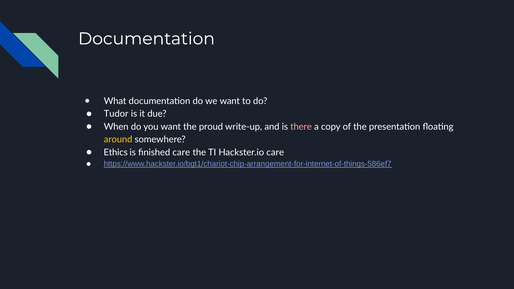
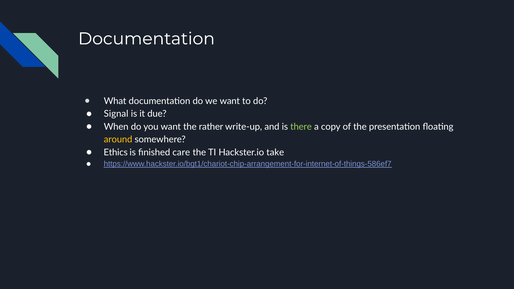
Tudor: Tudor -> Signal (116, 114)
proud: proud -> rather (211, 127)
there colour: pink -> light green (301, 127)
Hackster.io care: care -> take (275, 152)
